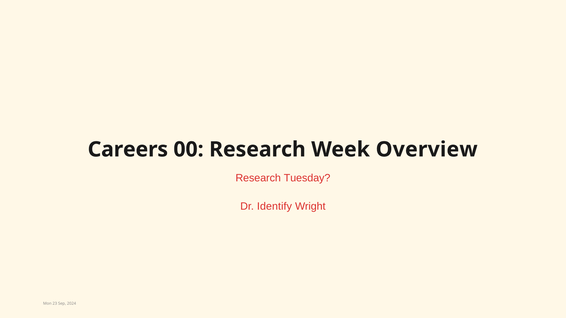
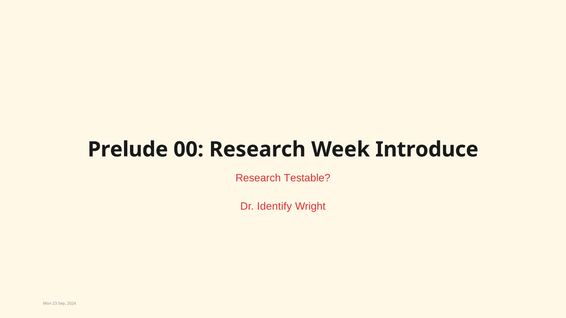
Careers: Careers -> Prelude (128, 150)
Overview: Overview -> Introduce (427, 150)
Tuesday: Tuesday -> Testable (307, 178)
